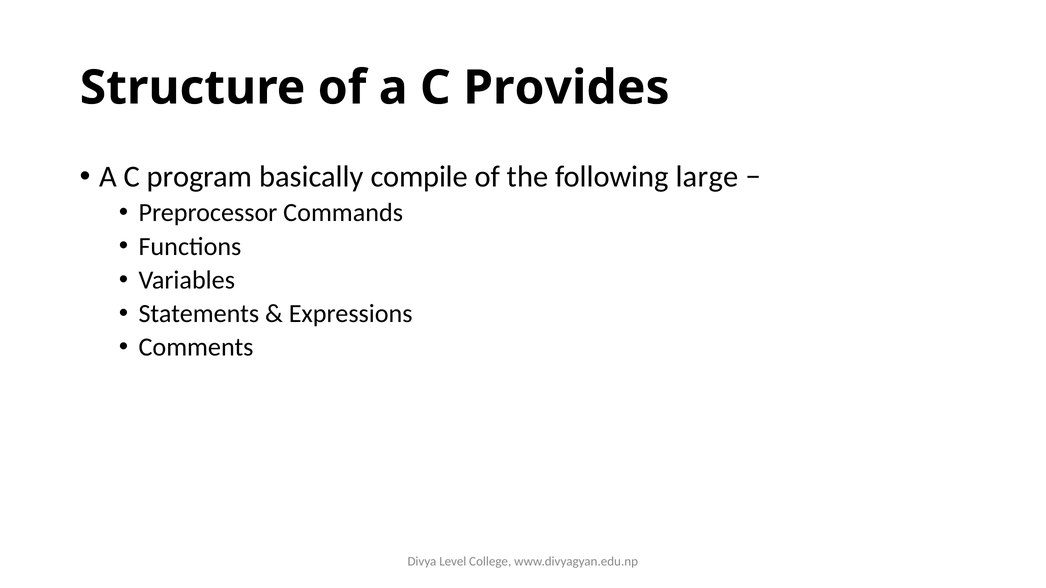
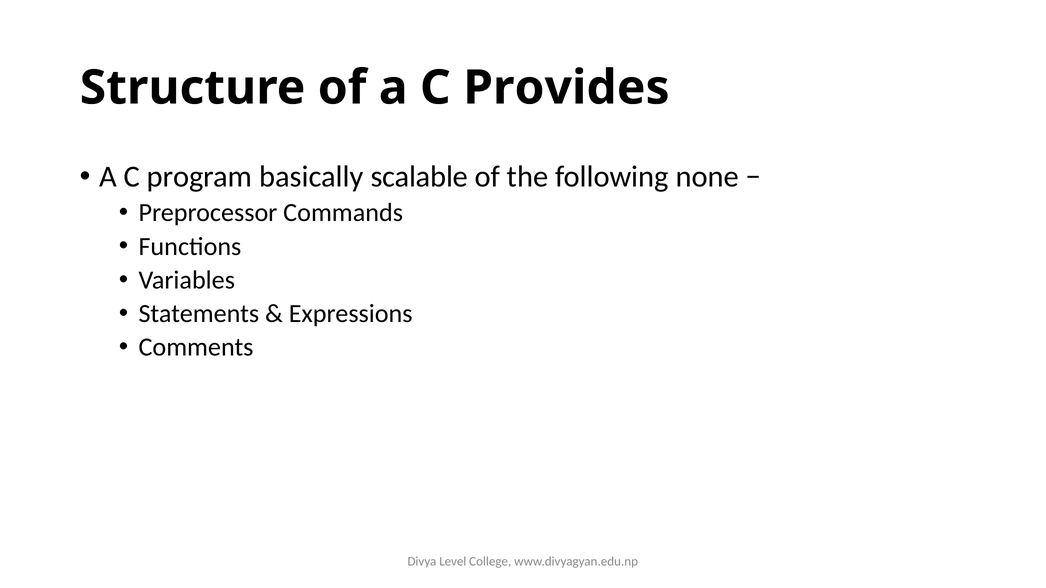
compile: compile -> scalable (419, 177)
large: large -> none (707, 177)
